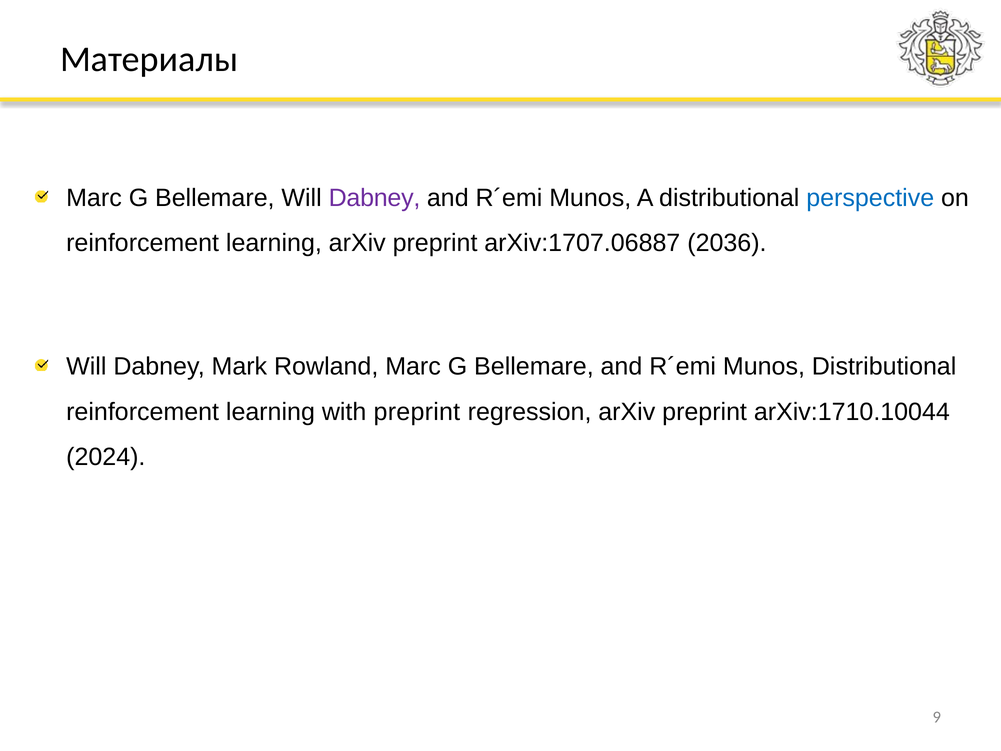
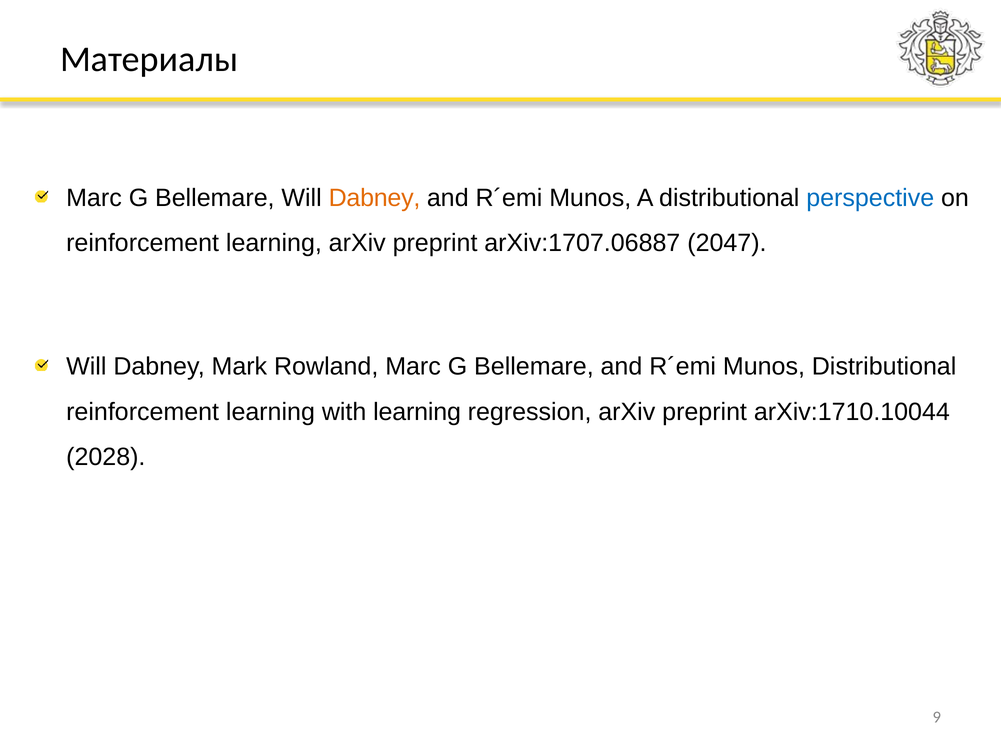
Dabney colour: purple -> orange (375, 198)
2036: 2036 -> 2047 (727, 243)
with preprint: preprint -> learning (417, 412)
2024: 2024 -> 2028 (106, 457)
